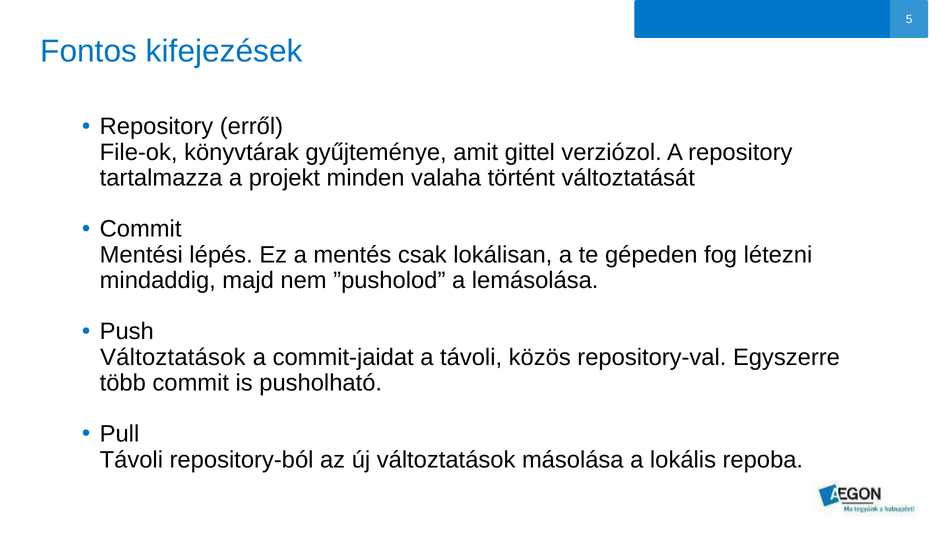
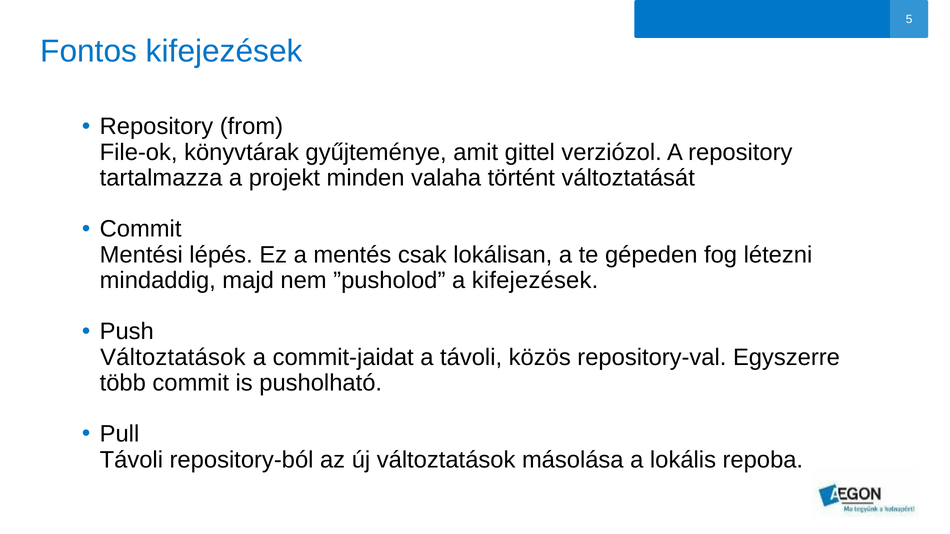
erről: erről -> from (251, 127)
a lemásolása: lemásolása -> kifejezések (535, 281)
